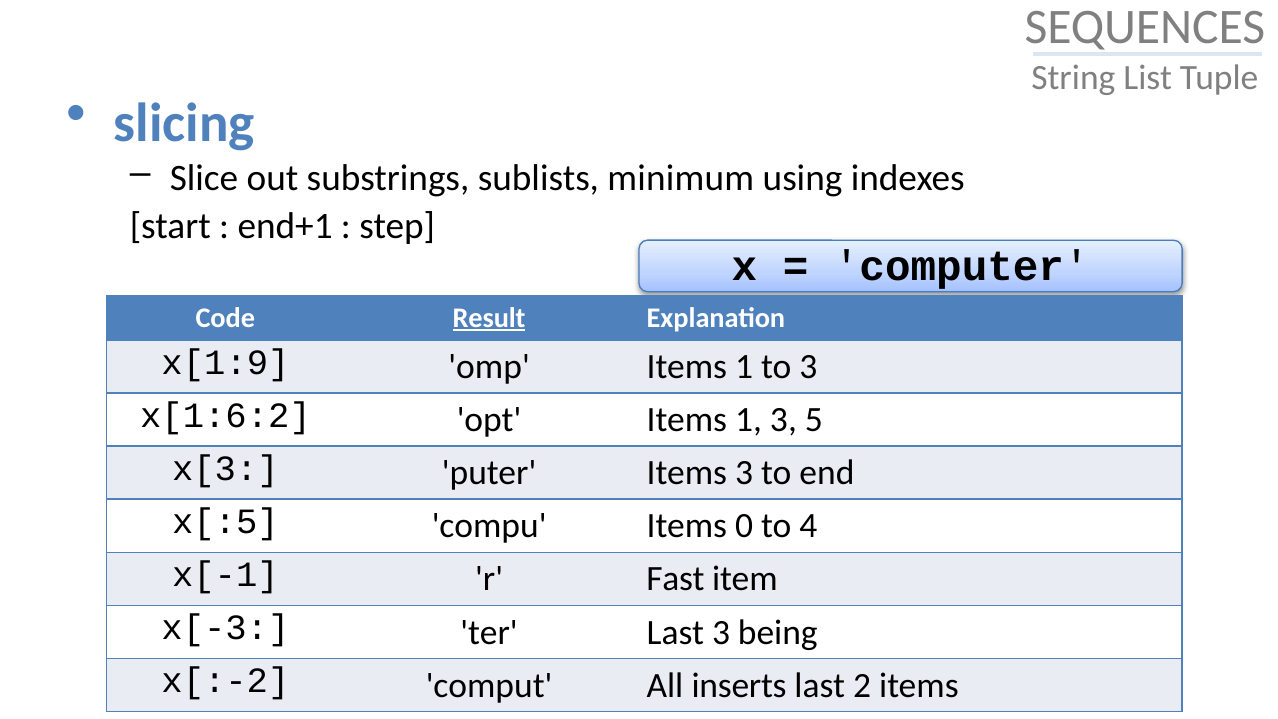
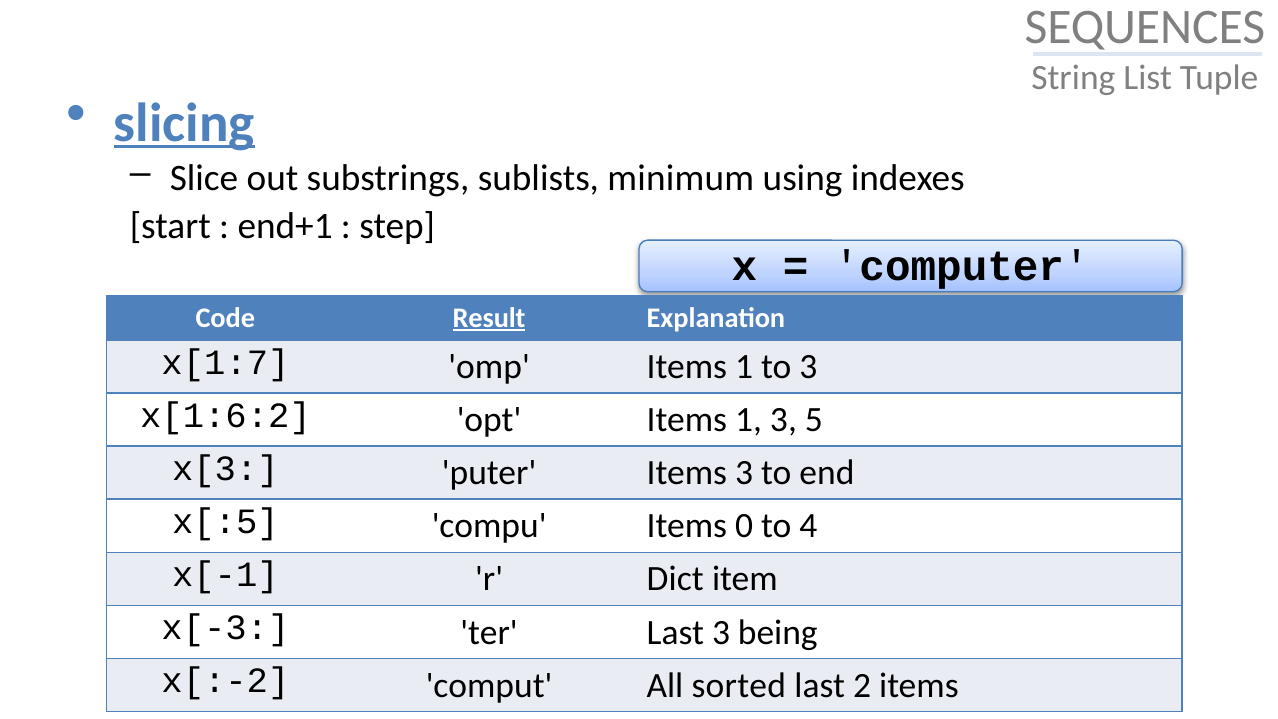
slicing underline: none -> present (184, 123)
x[1:9: x[1:9 -> x[1:7 (225, 363)
Fast: Fast -> Dict (675, 579)
inserts: inserts -> sorted (739, 685)
